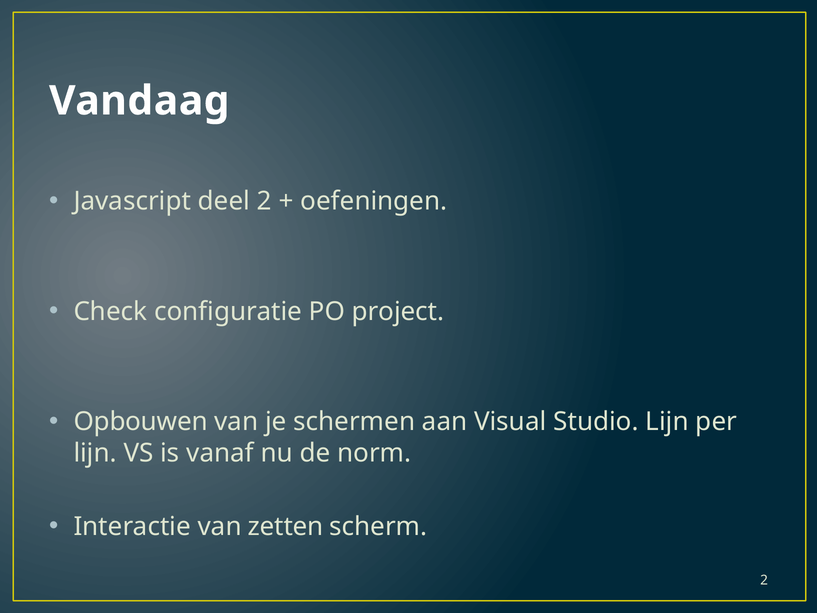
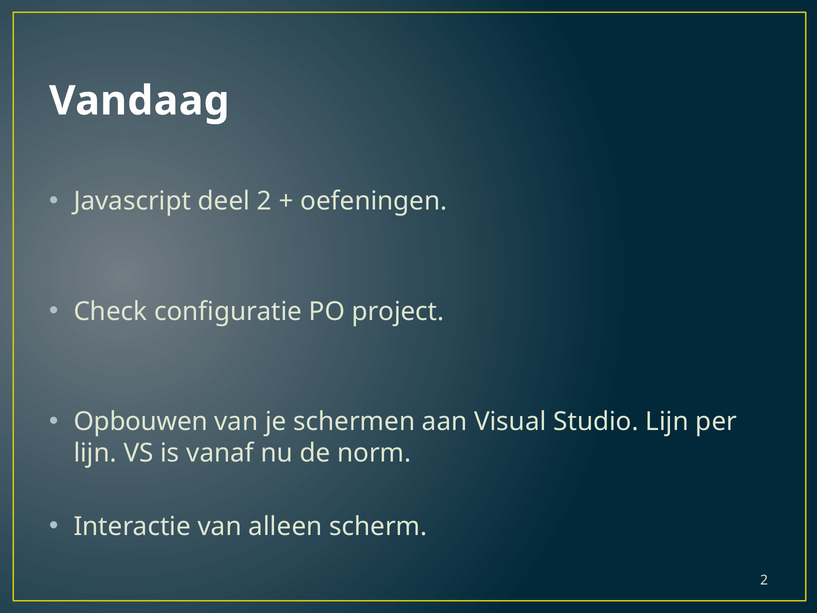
zetten: zetten -> alleen (285, 526)
